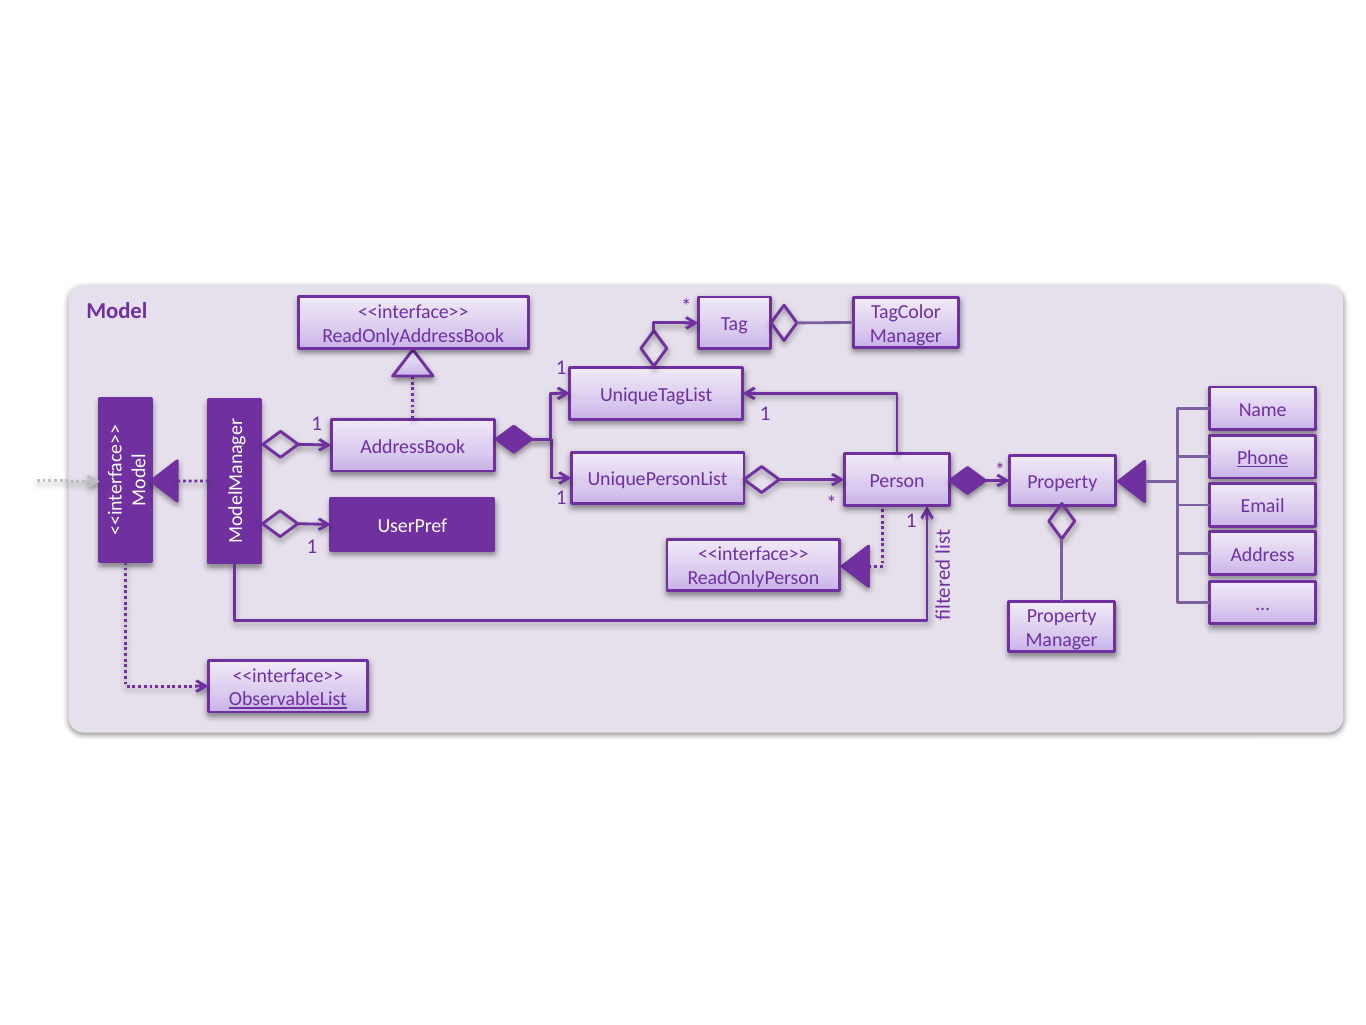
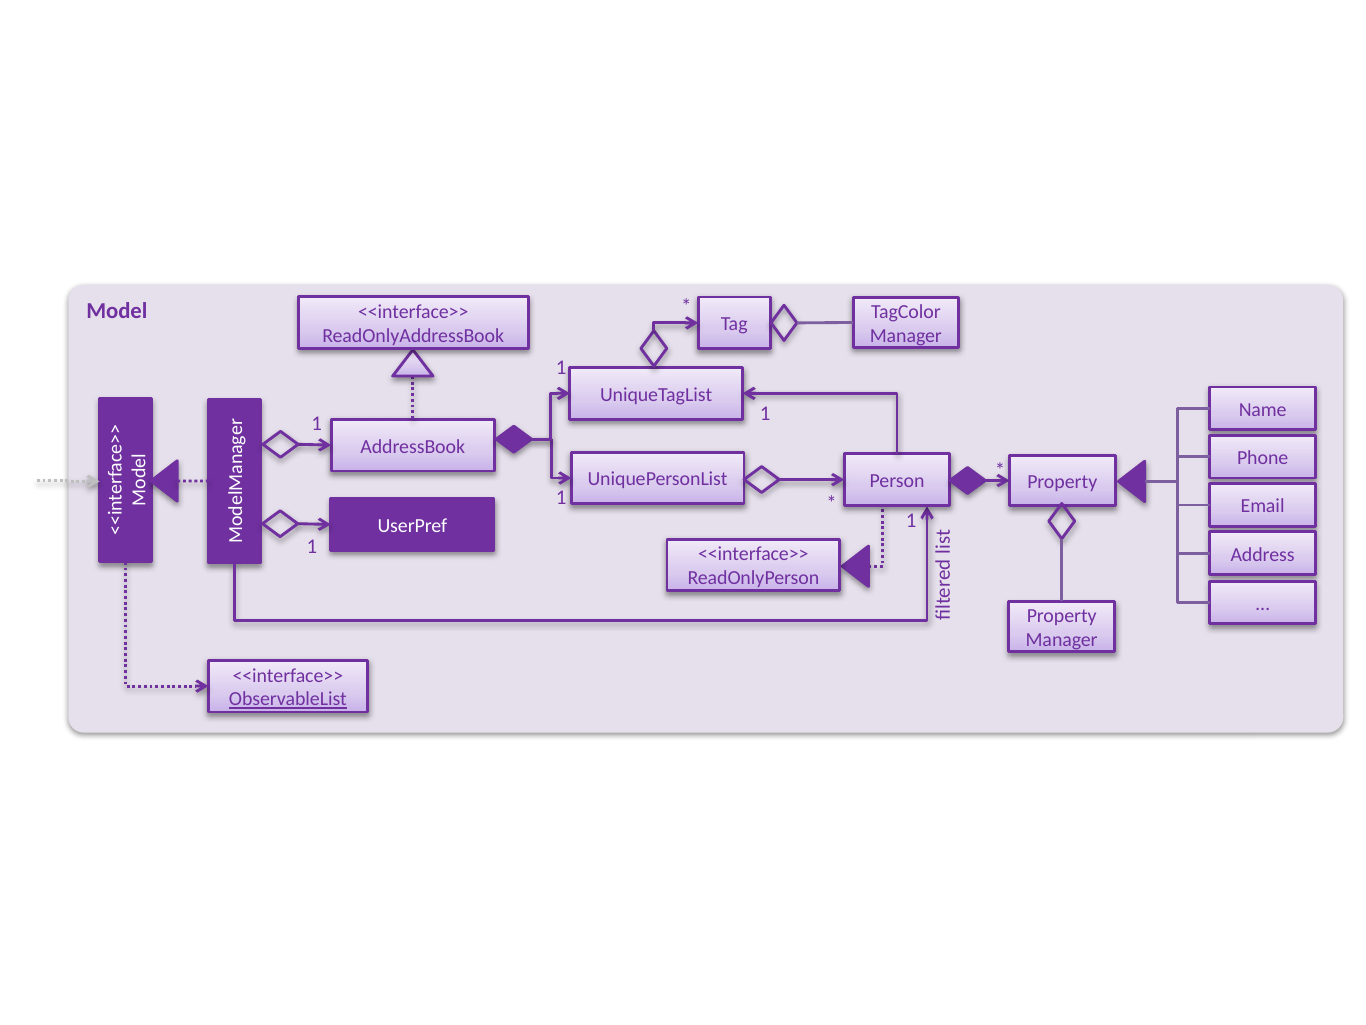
Phone underline: present -> none (1263, 458)
